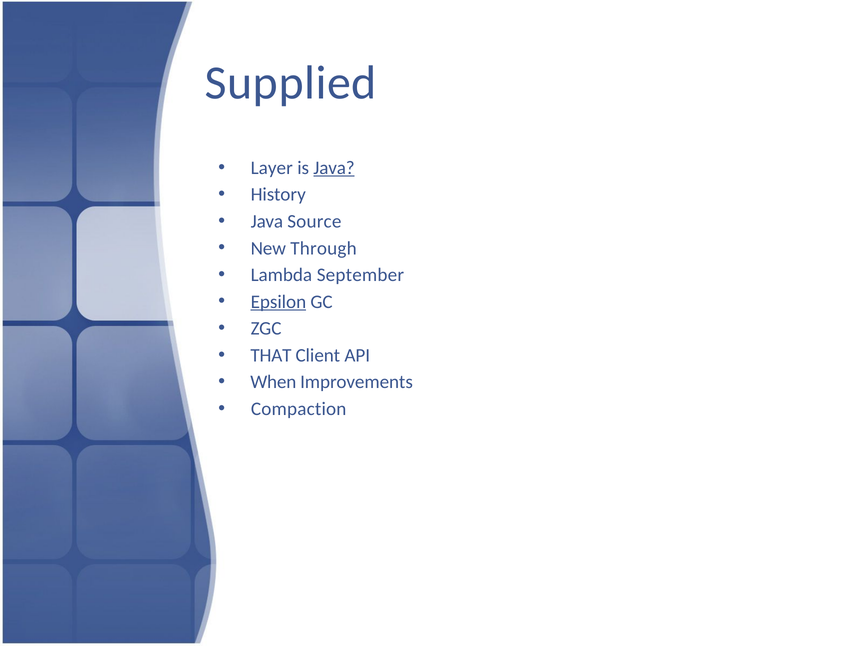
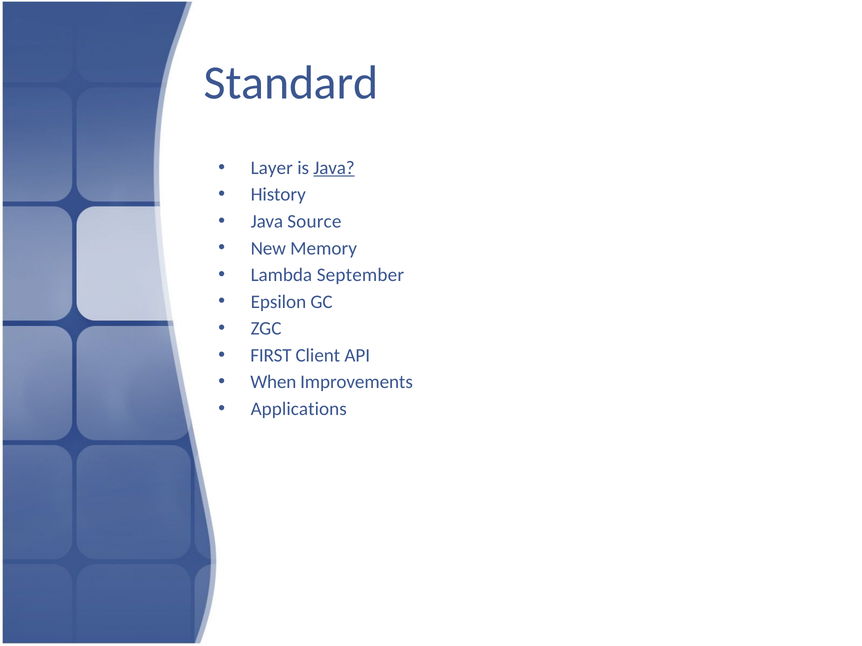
Supplied: Supplied -> Standard (291, 83)
Through: Through -> Memory (324, 248)
Epsilon underline: present -> none (278, 302)
THAT: THAT -> FIRST (271, 356)
Compaction: Compaction -> Applications (299, 409)
